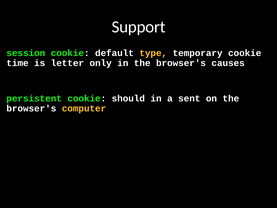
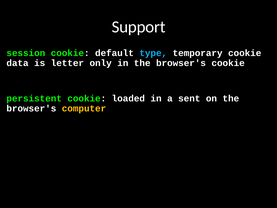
type colour: yellow -> light blue (153, 53)
time: time -> data (18, 63)
browser's causes: causes -> cookie (228, 63)
should: should -> loaded (128, 98)
